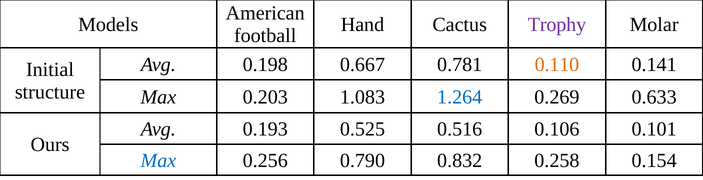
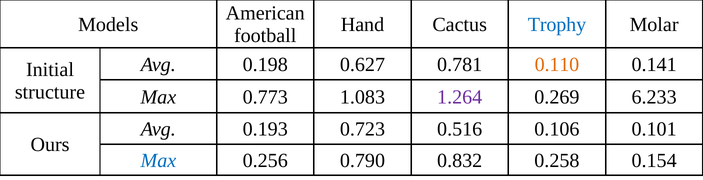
Trophy colour: purple -> blue (557, 25)
0.667: 0.667 -> 0.627 (362, 65)
0.203: 0.203 -> 0.773 (265, 97)
1.264 colour: blue -> purple (460, 97)
0.633: 0.633 -> 6.233 (654, 97)
0.525: 0.525 -> 0.723 (362, 130)
